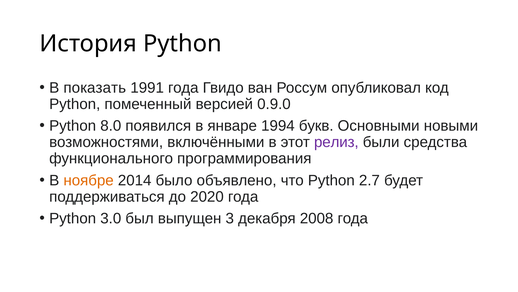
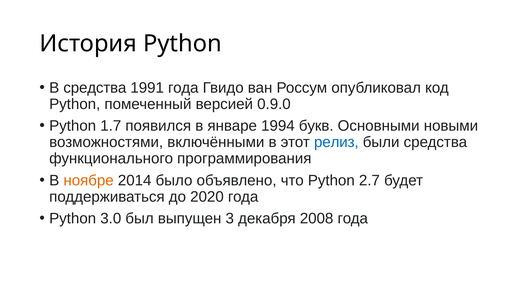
В показать: показать -> средства (95, 88)
8.0: 8.0 -> 1.7 (111, 126)
релиз colour: purple -> blue (336, 142)
